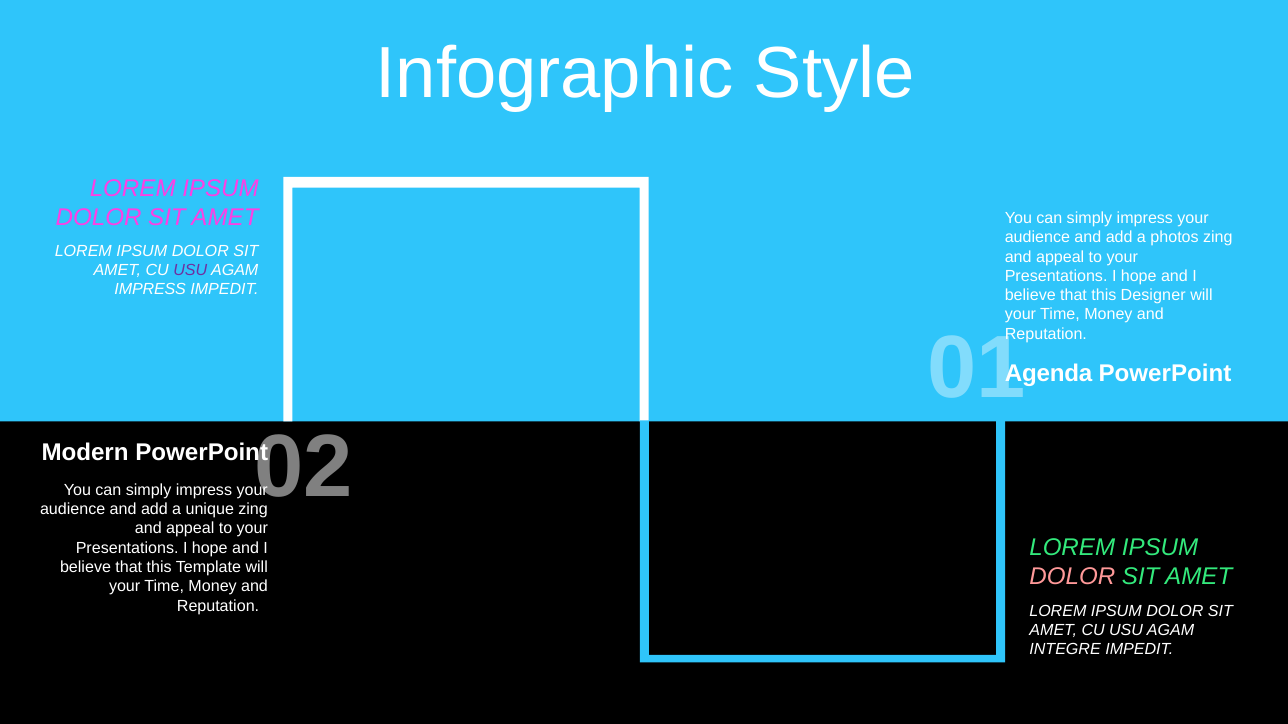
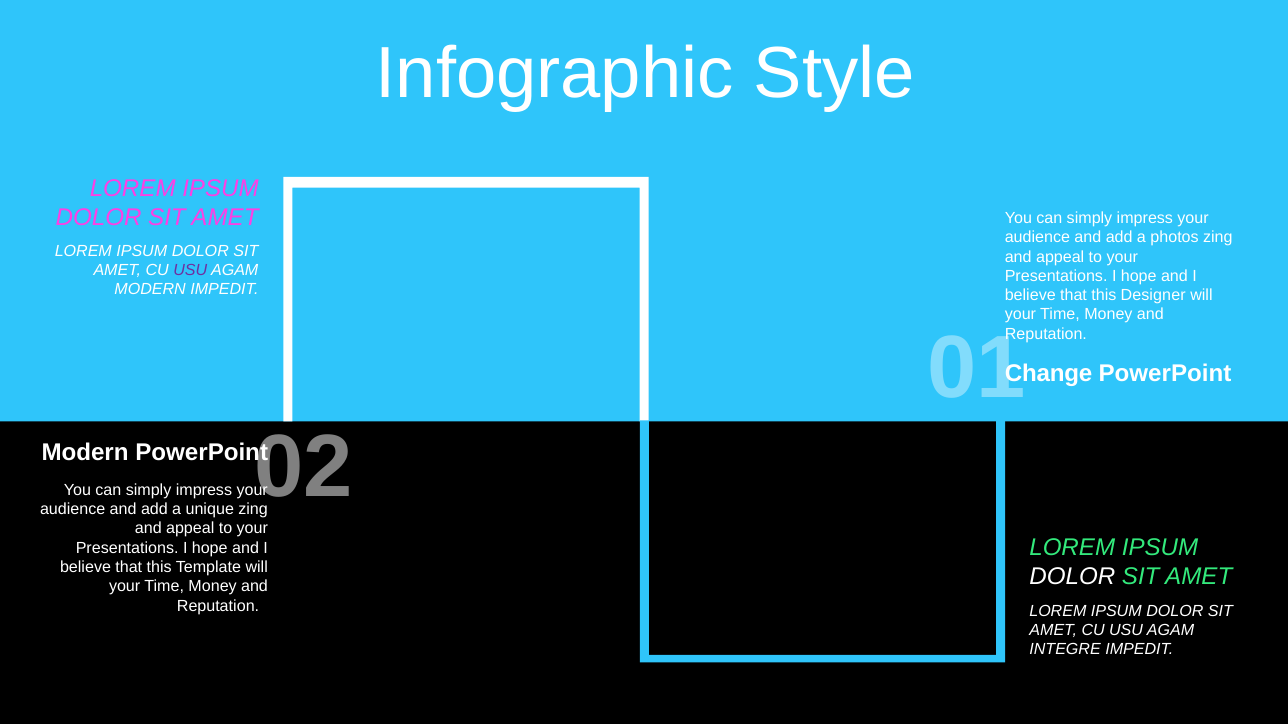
IMPRESS: IMPRESS -> MODERN (150, 290)
Agenda: Agenda -> Change (1049, 374)
DOLOR colour: pink -> white (1072, 577)
